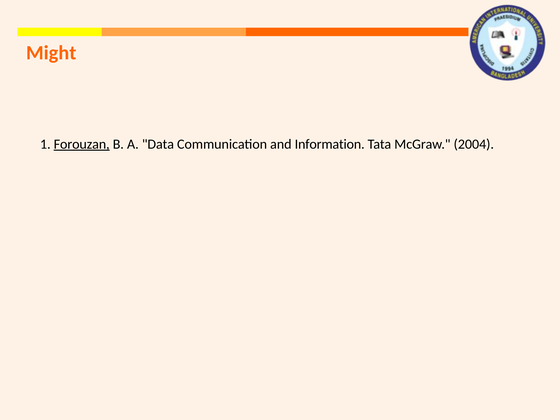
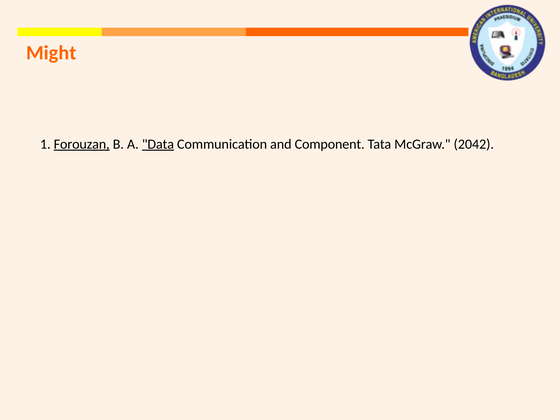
Data underline: none -> present (158, 144)
Information: Information -> Component (330, 144)
2004: 2004 -> 2042 (474, 144)
